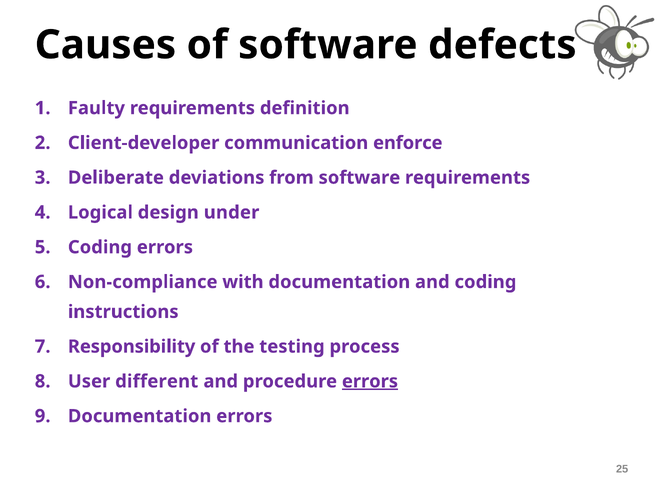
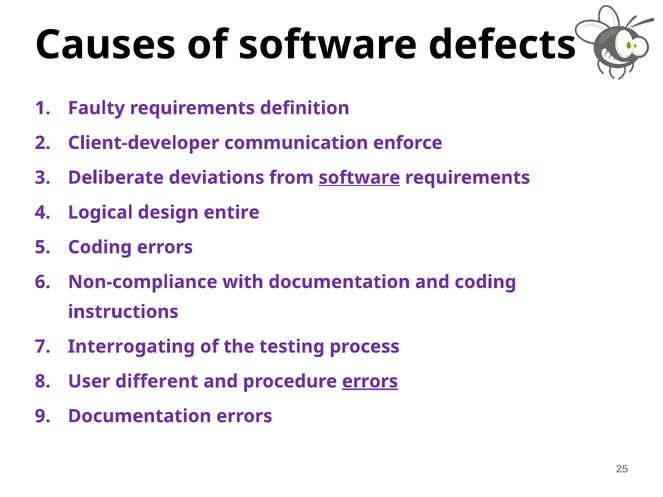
software underline: none -> present (359, 178)
under: under -> entire (232, 213)
Responsibility: Responsibility -> Interrogating (131, 347)
